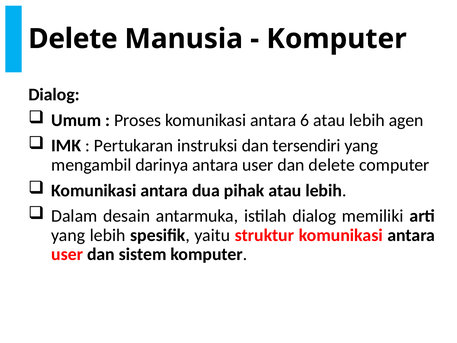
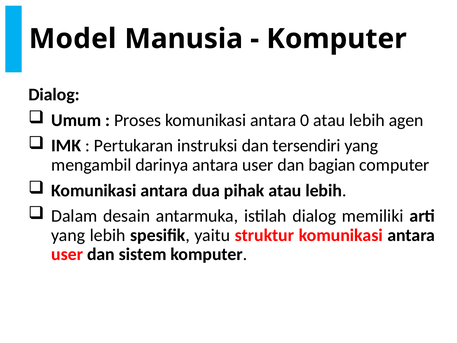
Delete: Delete -> Model (73, 39)
6: 6 -> 0 (305, 120)
dan delete: delete -> bagian (332, 165)
